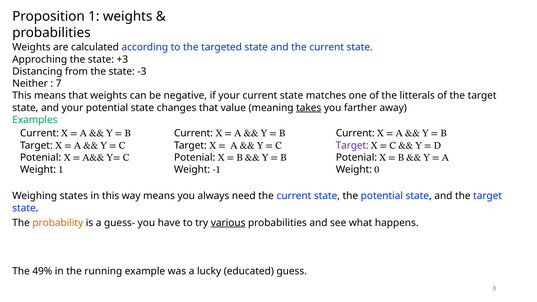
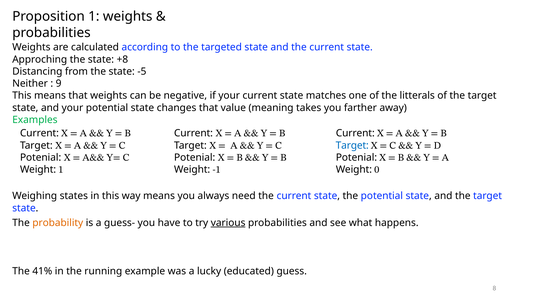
+3: +3 -> +8 (122, 59)
-3: -3 -> -5 (142, 72)
7: 7 -> 9 (59, 84)
takes underline: present -> none (309, 108)
Target colour: purple -> blue (352, 145)
49%: 49% -> 41% (42, 271)
